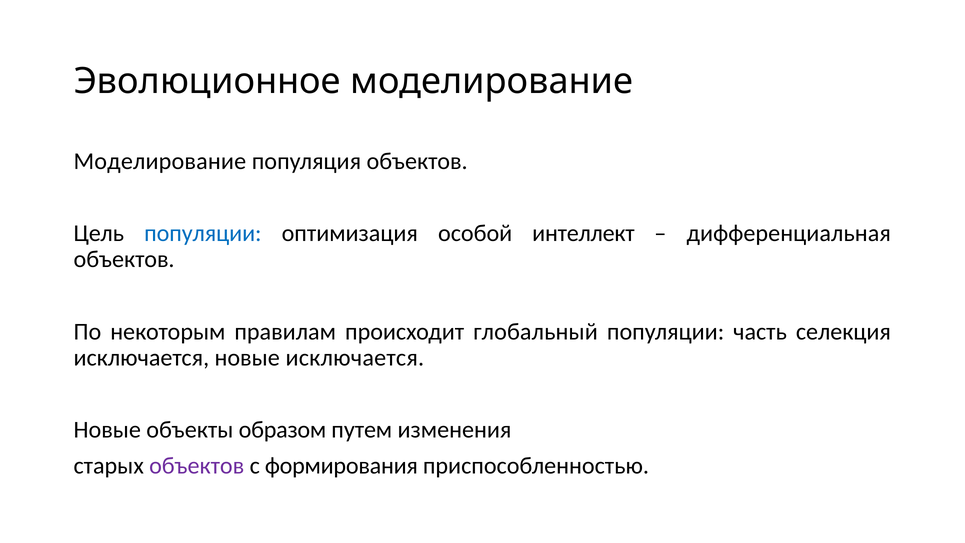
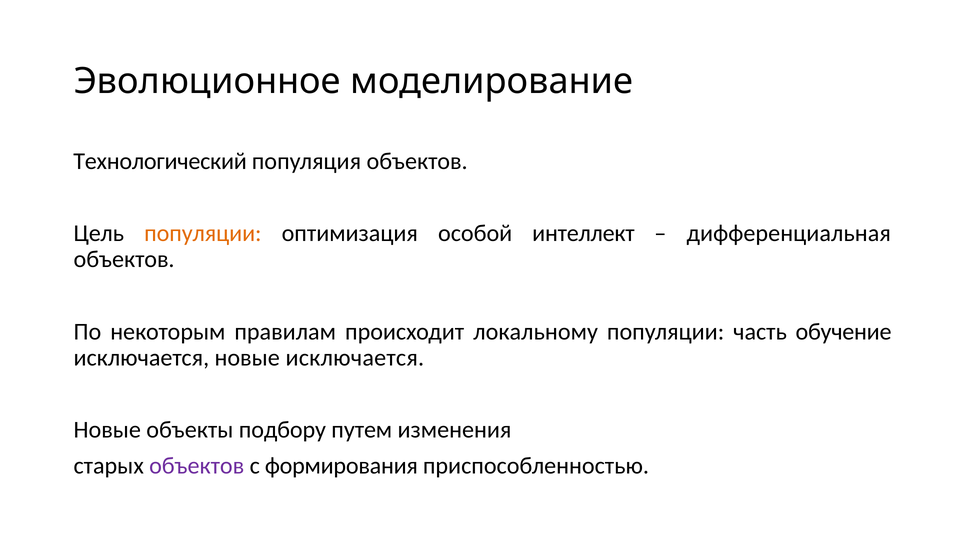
Моделирование: Моделирование -> Технологический (160, 161)
популяции colour: blue -> orange (203, 233)
глобальный: глобальный -> локальному (536, 331)
селекция: селекция -> обучение (844, 331)
образом: образом -> подбору (282, 430)
